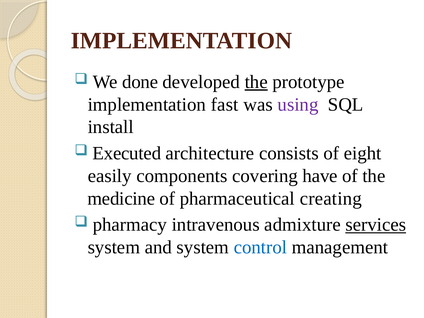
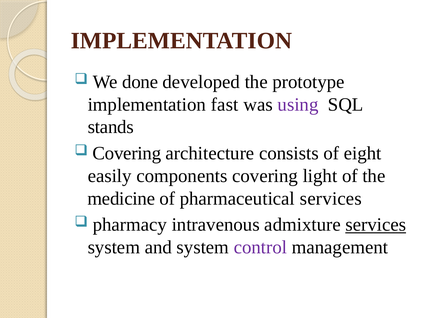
the underline: present -> none (256, 82)
install: install -> stands (111, 127)
Executed: Executed -> Covering (127, 153)
have: have -> light (320, 176)
pharmaceutical creating: creating -> services (331, 198)
control colour: blue -> purple (260, 247)
